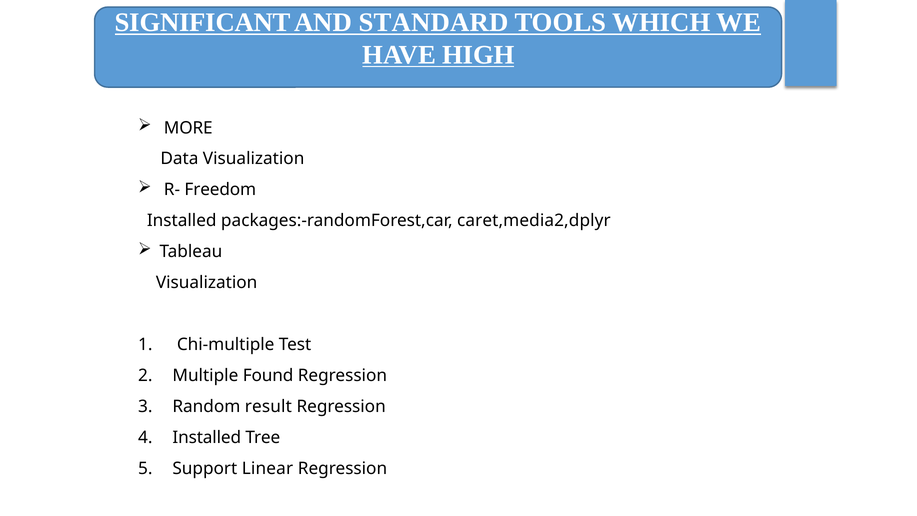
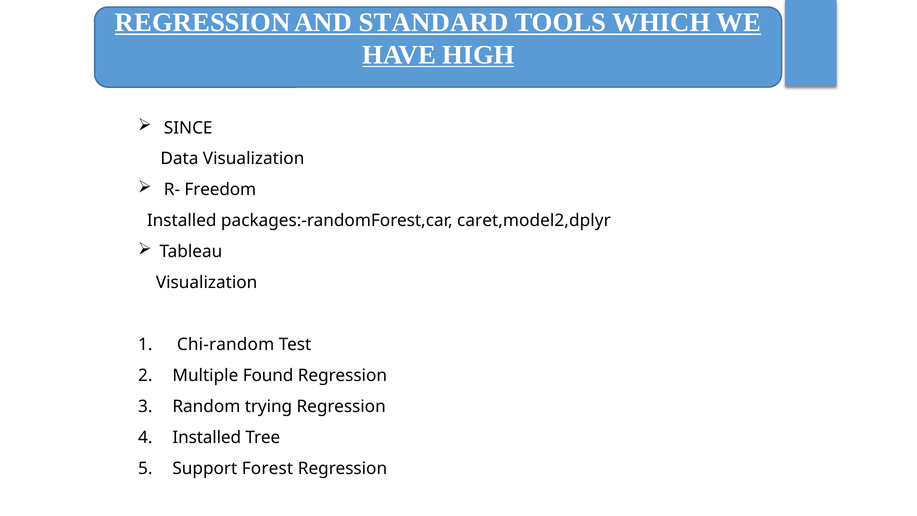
SIGNIFICANT: SIGNIFICANT -> REGRESSION (203, 23)
MORE: MORE -> SINCE (188, 128)
caret,media2,dplyr: caret,media2,dplyr -> caret,model2,dplyr (534, 221)
Chi-multiple: Chi-multiple -> Chi-random (226, 344)
result: result -> trying (268, 406)
Linear: Linear -> Forest (267, 468)
